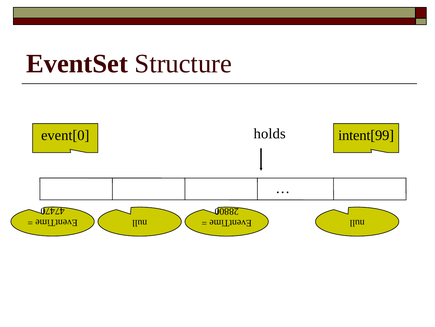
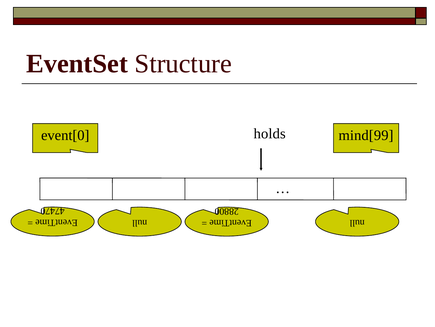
intent[99: intent[99 -> mind[99 (366, 135)
